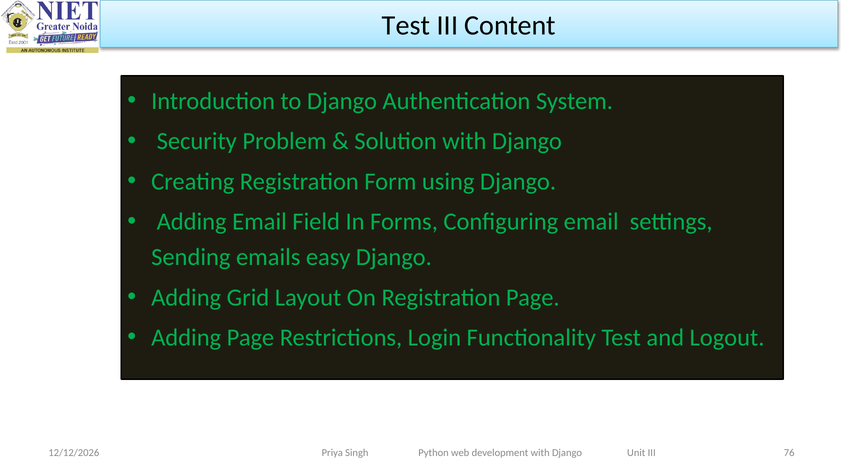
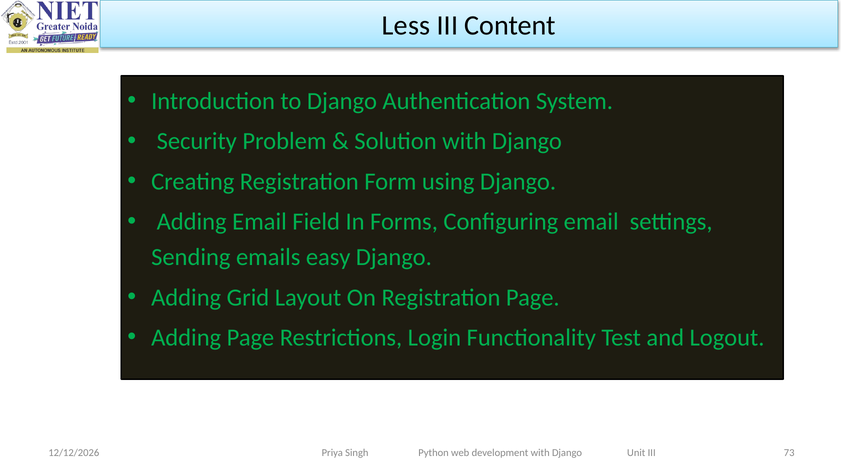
Test: Test -> Less (406, 26)
76: 76 -> 73 (789, 453)
